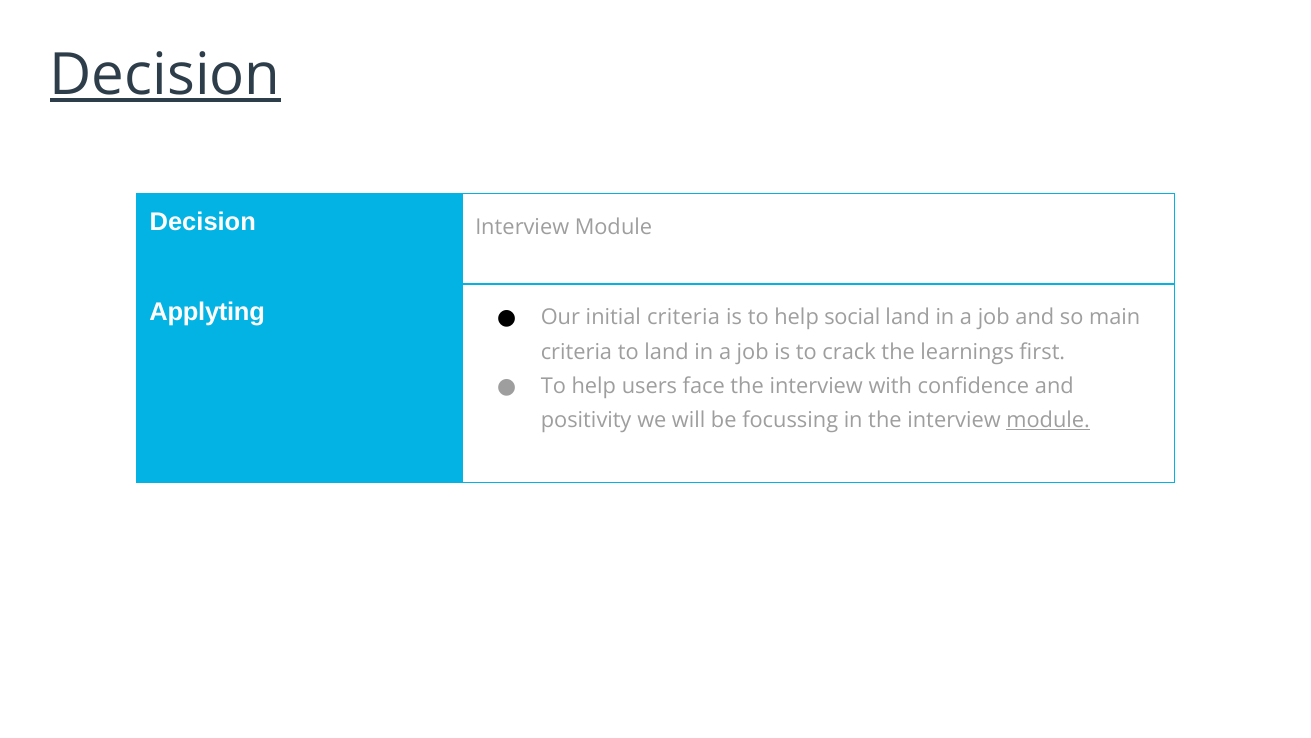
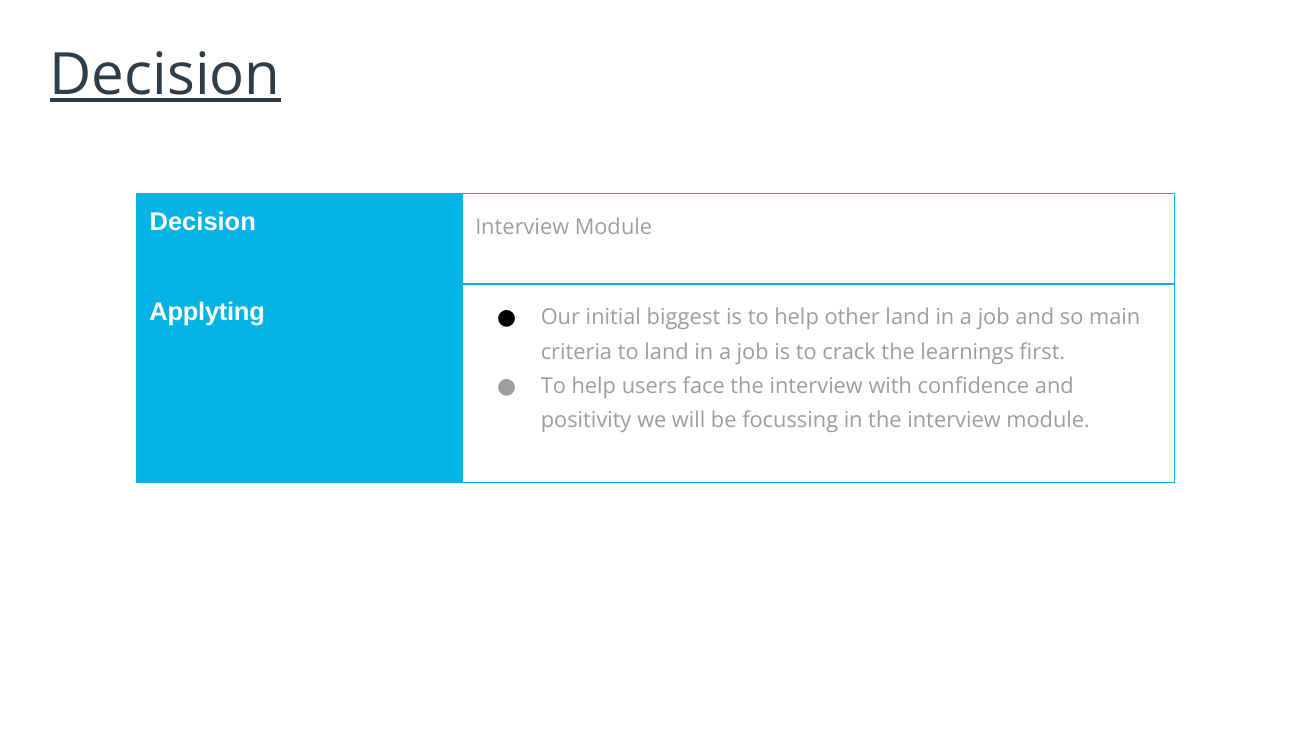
initial criteria: criteria -> biggest (684, 317)
social: social -> other (852, 317)
module underline: present -> none (1048, 420)
